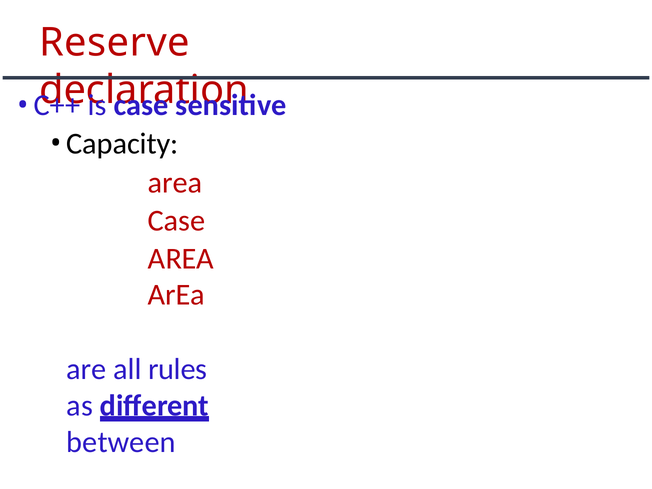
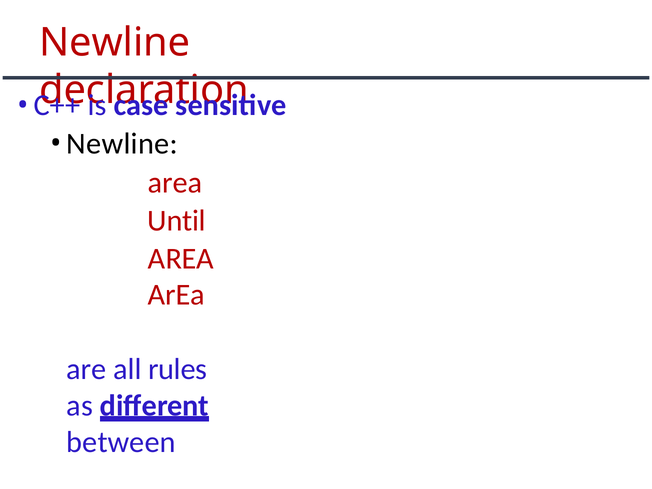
Reserve: Reserve -> Newline (115, 43)
Capacity: Capacity -> Newline (122, 144)
Case: Case -> Until (177, 221)
